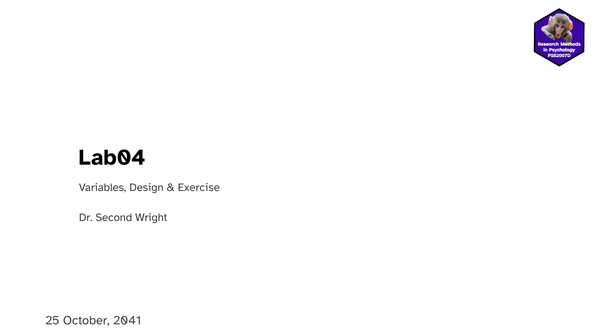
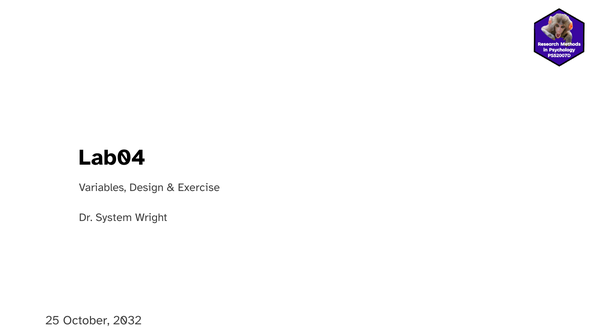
Second: Second -> System (114, 218)
2041: 2041 -> 2032 (127, 321)
